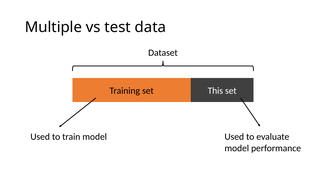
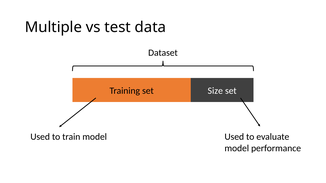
This: This -> Size (215, 91)
